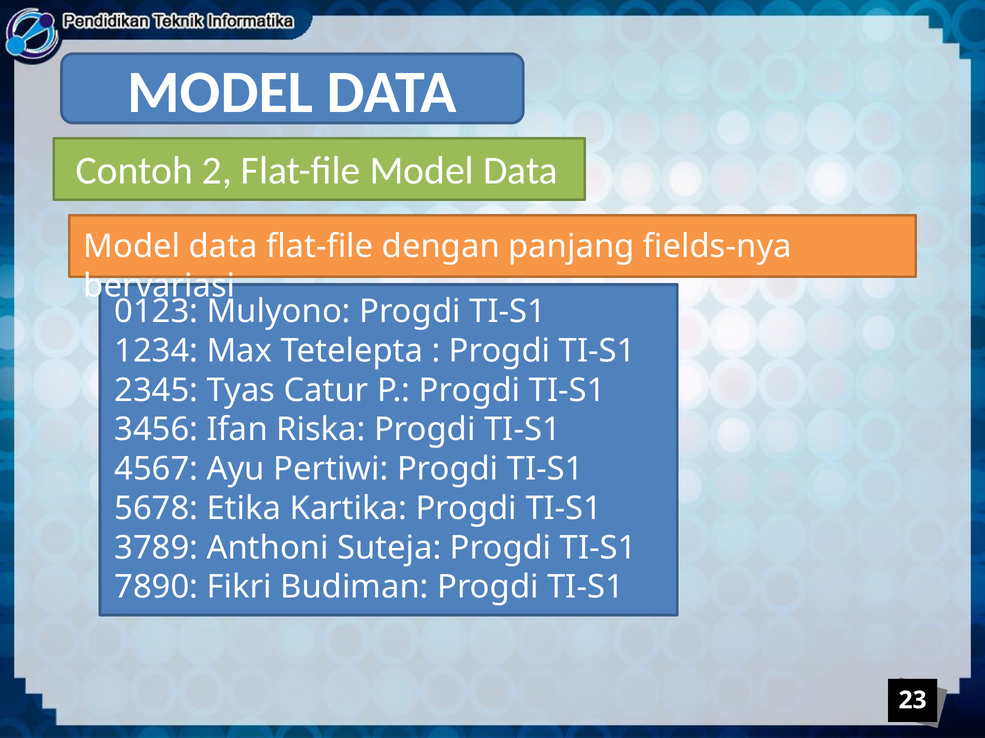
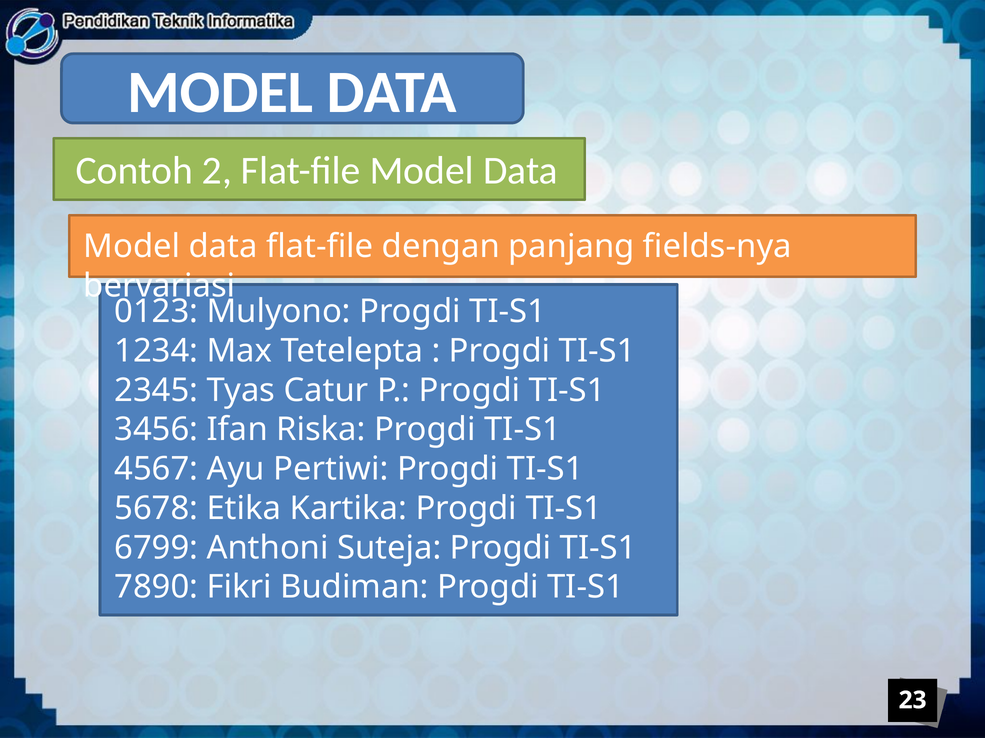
3789: 3789 -> 6799 (156, 548)
